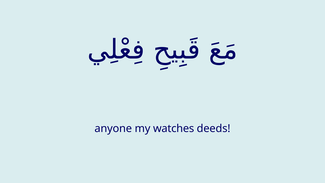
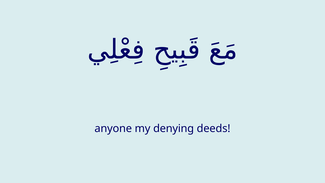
watches: watches -> denying (174, 128)
